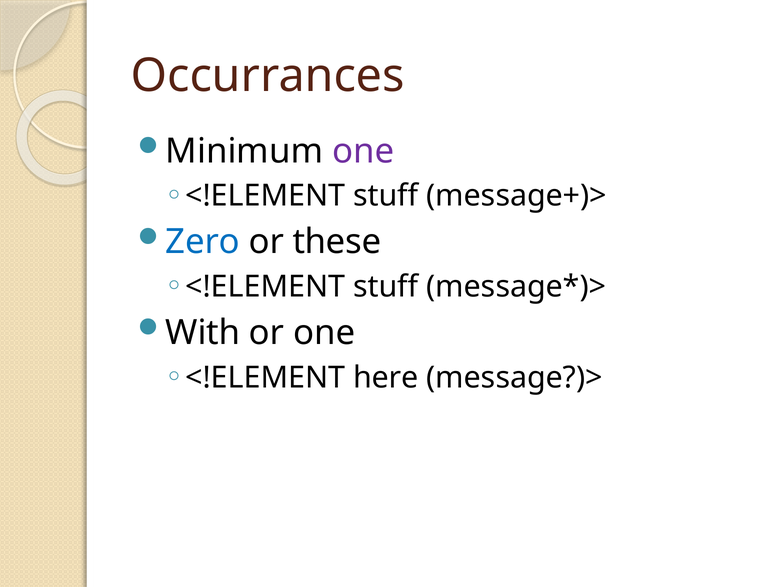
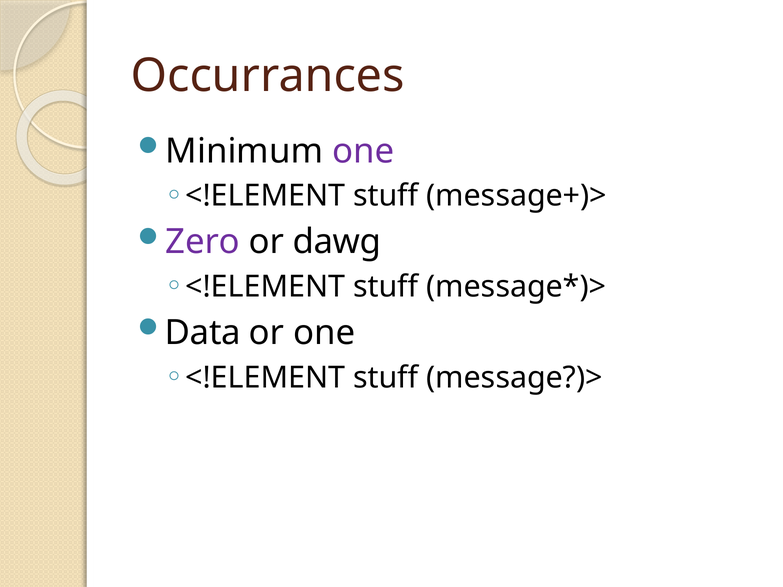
Zero colour: blue -> purple (203, 242)
these: these -> dawg (337, 242)
With: With -> Data (203, 333)
here: here -> stuff (386, 378)
